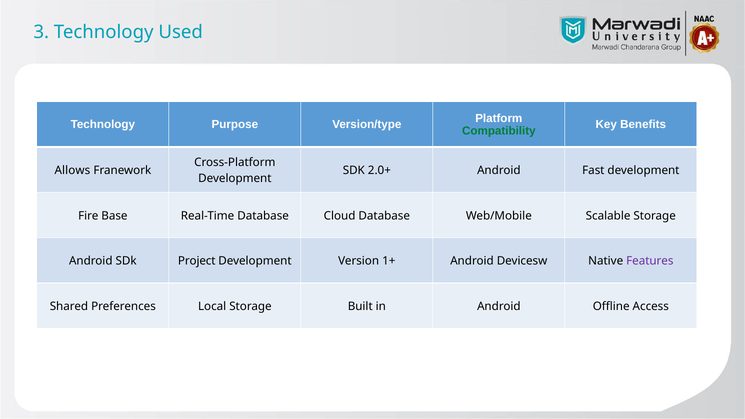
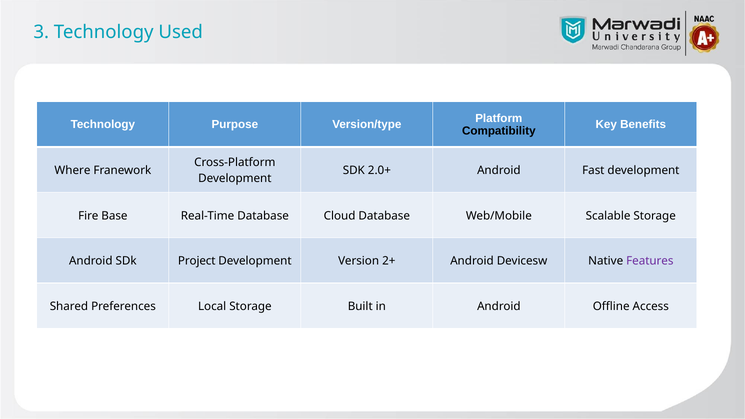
Compatibility colour: green -> black (499, 131)
Allows: Allows -> Where (72, 170)
1+: 1+ -> 2+ (389, 261)
